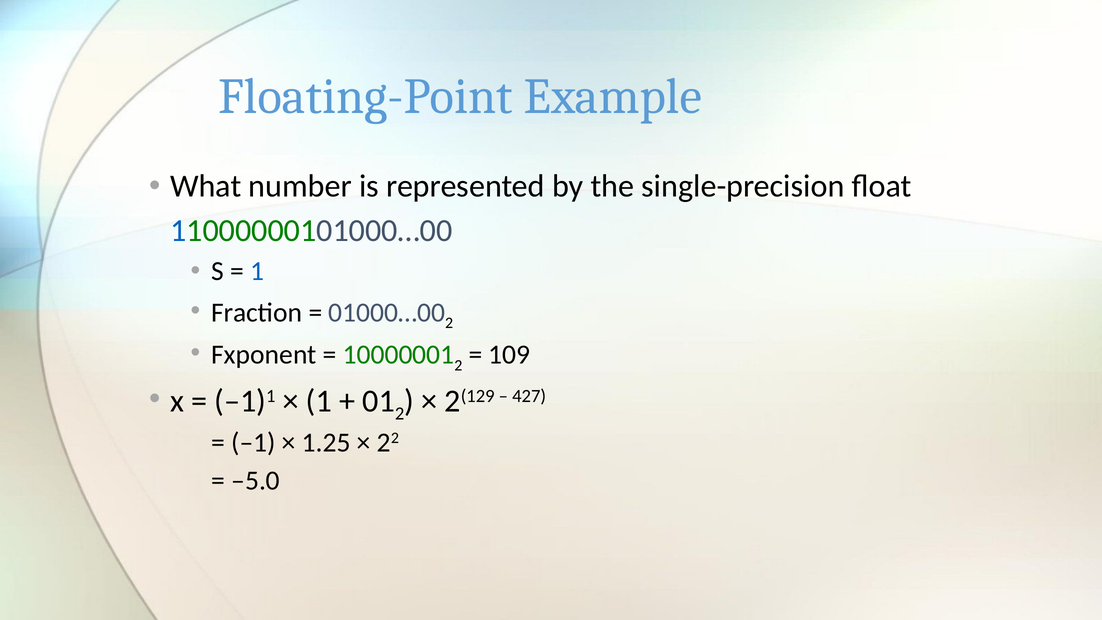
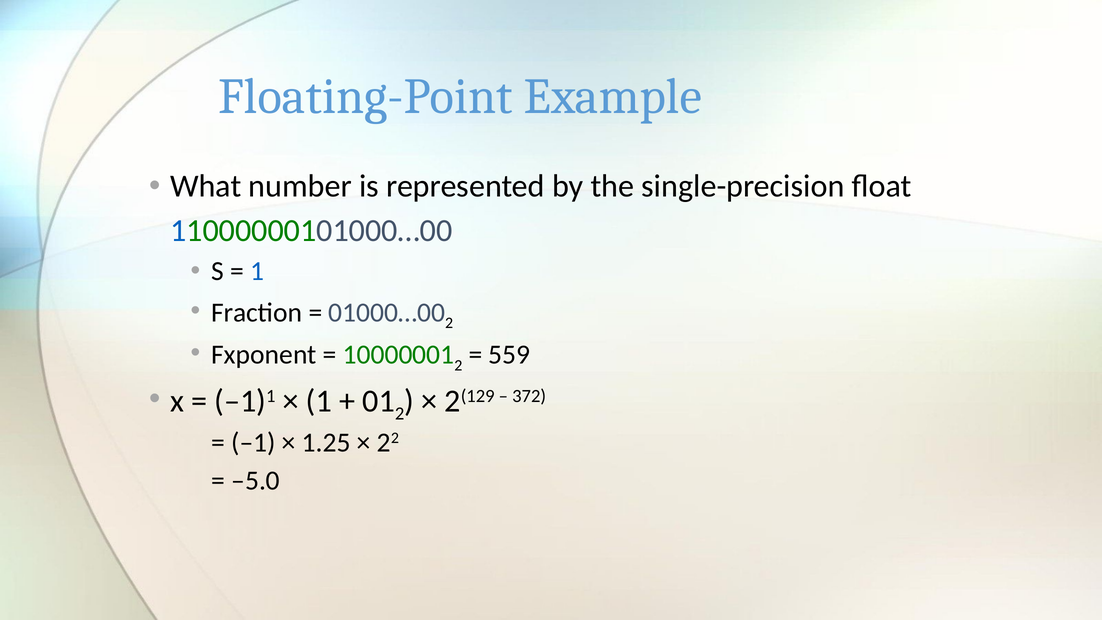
109: 109 -> 559 (509, 355)
427: 427 -> 372 (529, 396)
